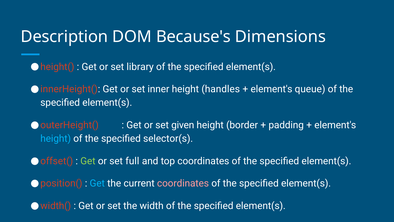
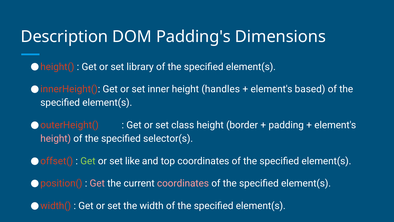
Because's: Because's -> Padding's (193, 37)
queue: queue -> based (310, 89)
given: given -> class (183, 125)
height colour: light blue -> pink (56, 138)
full: full -> like (132, 161)
Get colour: light blue -> pink (97, 183)
